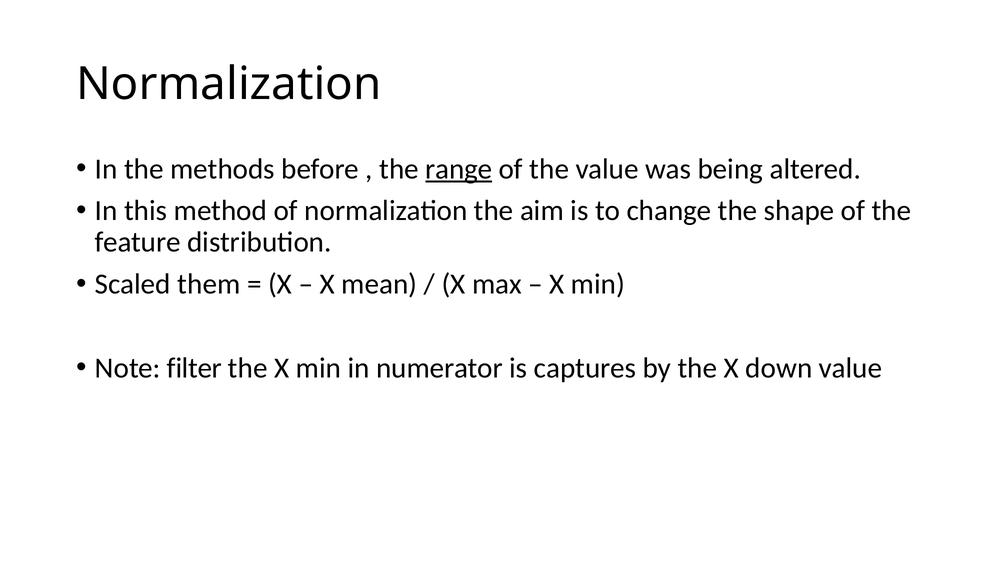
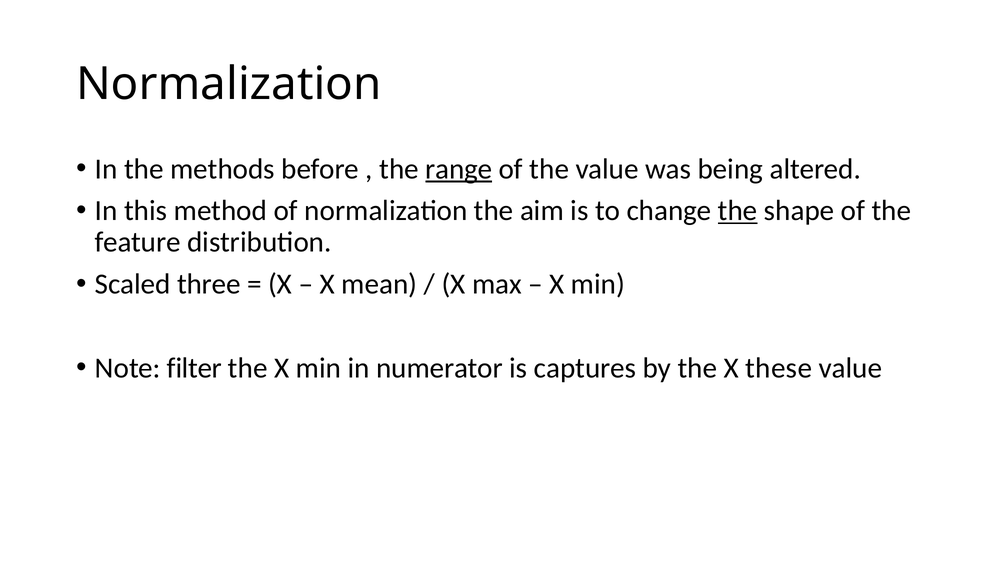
the underline: none -> present (738, 211)
them: them -> three (209, 284)
down: down -> these (779, 368)
